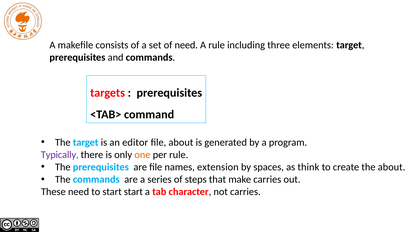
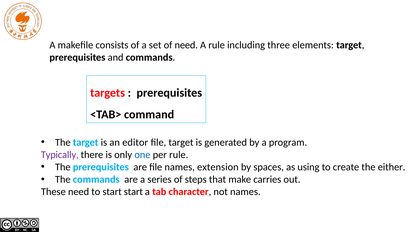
file about: about -> target (181, 142)
one colour: orange -> blue (142, 155)
think: think -> using (308, 167)
the about: about -> either (392, 167)
not carries: carries -> names (245, 192)
